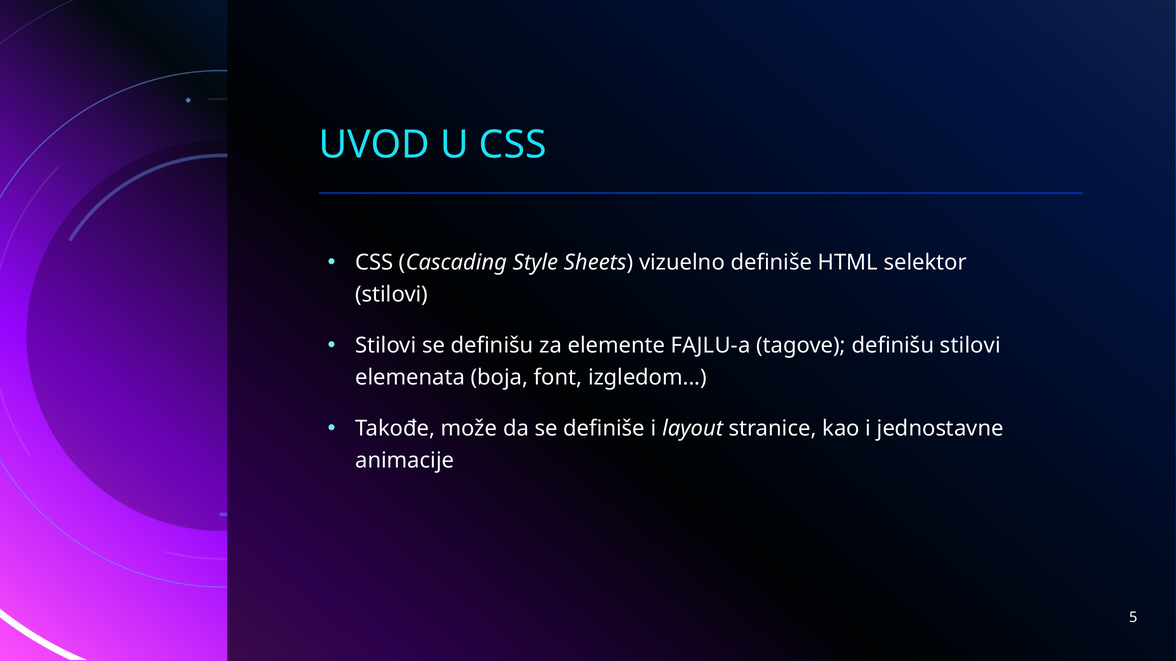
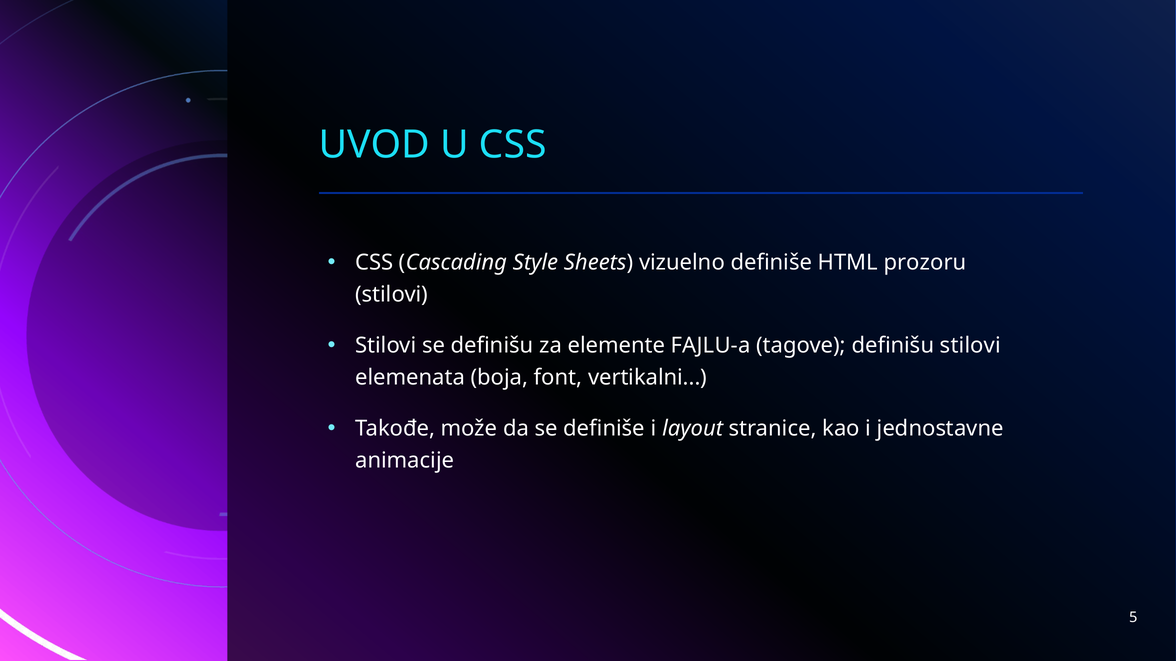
selektor: selektor -> prozoru (925, 263)
izgledom: izgledom -> vertikalni (647, 378)
